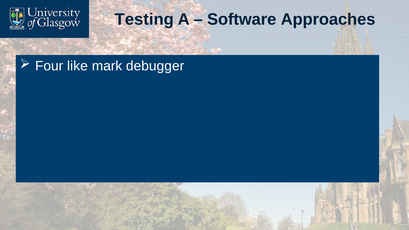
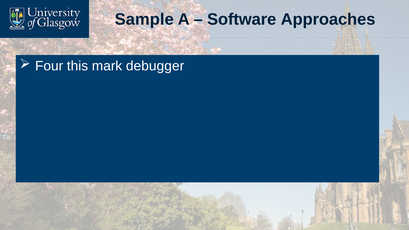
Testing: Testing -> Sample (144, 19)
like: like -> this (78, 66)
